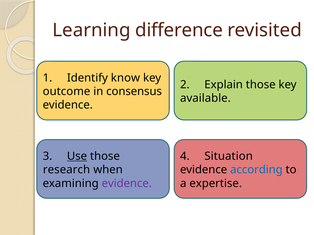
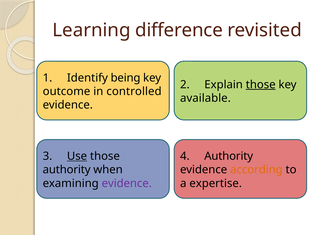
know: know -> being (126, 78)
those underline: none -> present (261, 85)
consensus: consensus -> controlled (134, 92)
4 Situation: Situation -> Authority (229, 156)
research: research -> authority (67, 170)
according colour: blue -> orange (256, 170)
